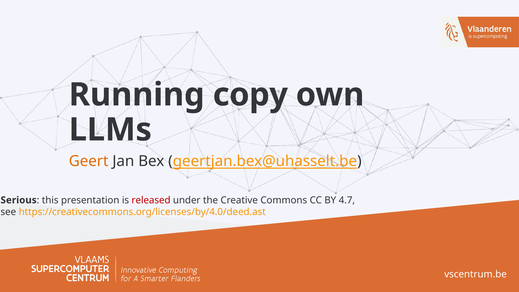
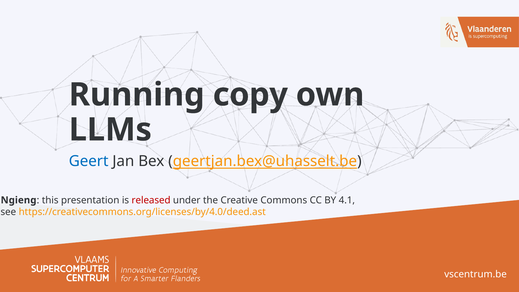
Geert colour: orange -> blue (89, 161)
Serious: Serious -> Ngieng (19, 200)
4.7: 4.7 -> 4.1 (347, 200)
